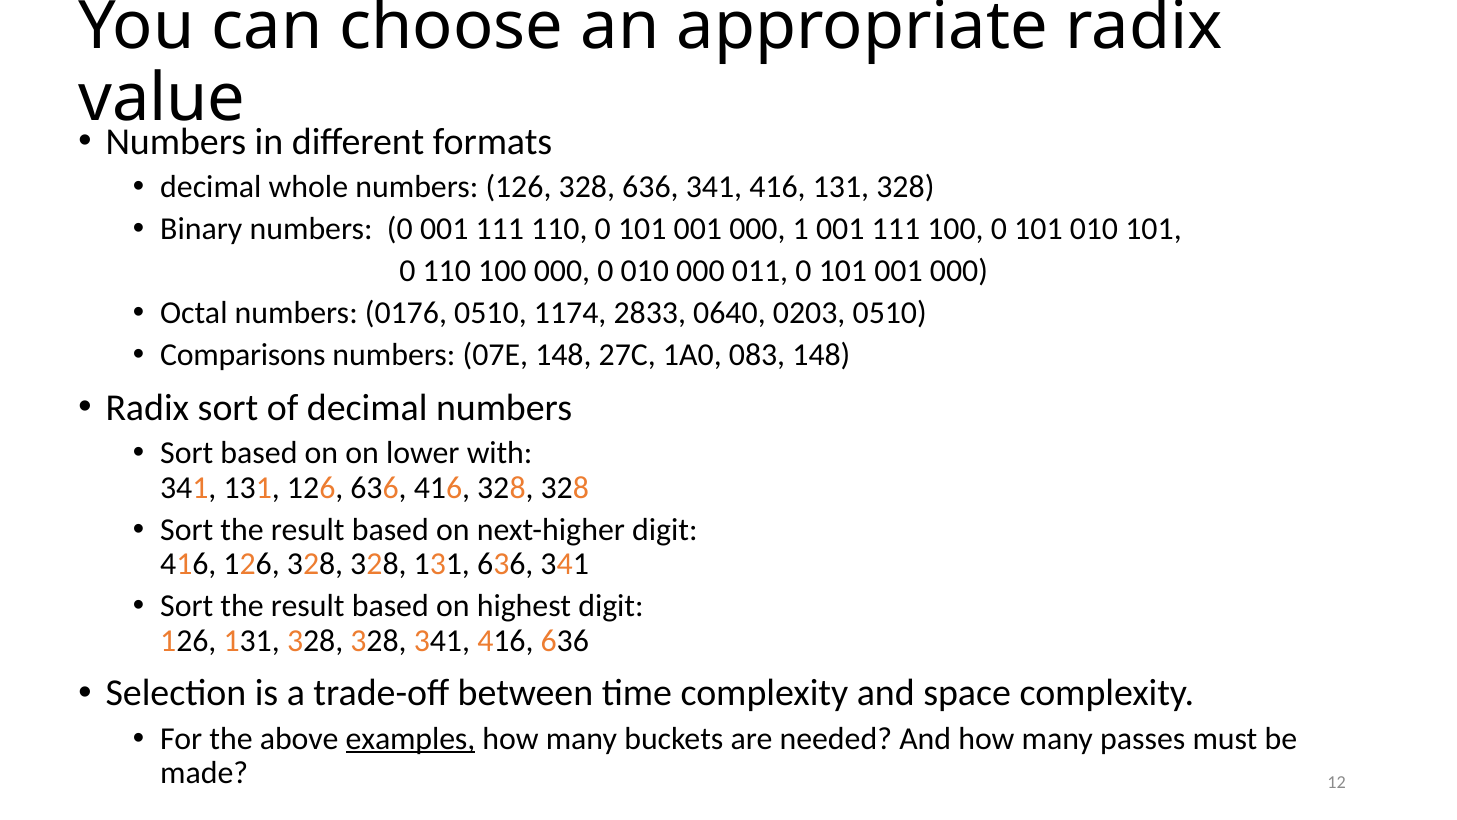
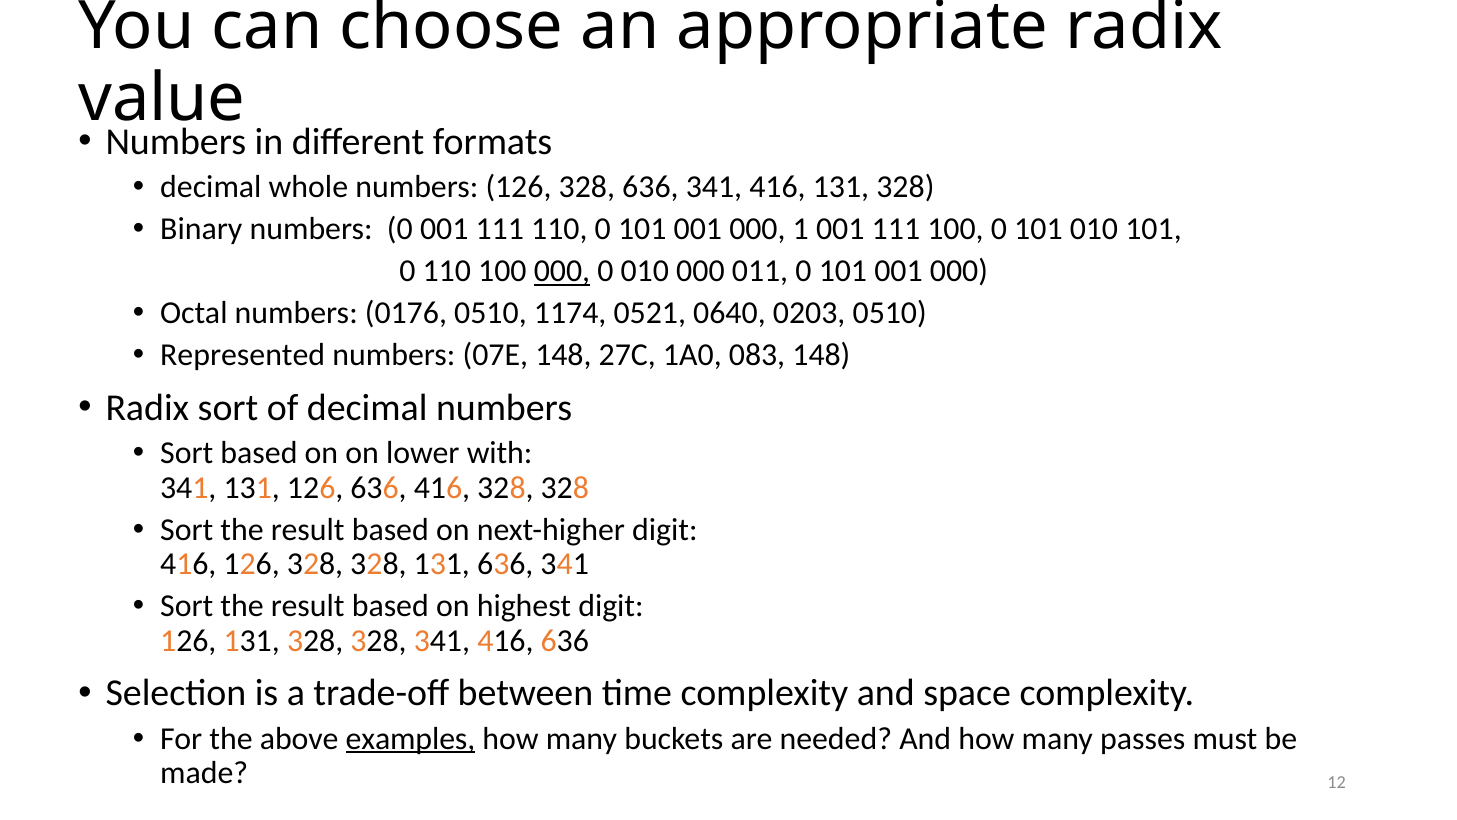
000 underline: none -> present (562, 271)
2833: 2833 -> 0521 (650, 313)
Comparisons: Comparisons -> Represented (243, 355)
